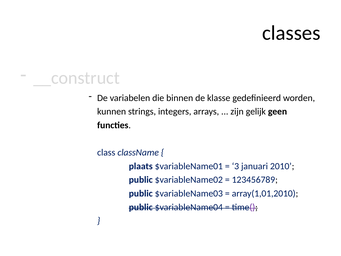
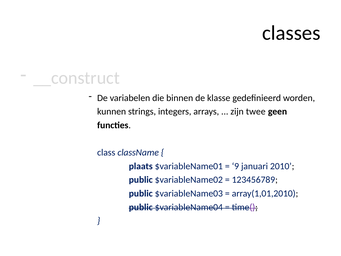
gelijk: gelijk -> twee (256, 111)
3: 3 -> 9 (235, 166)
